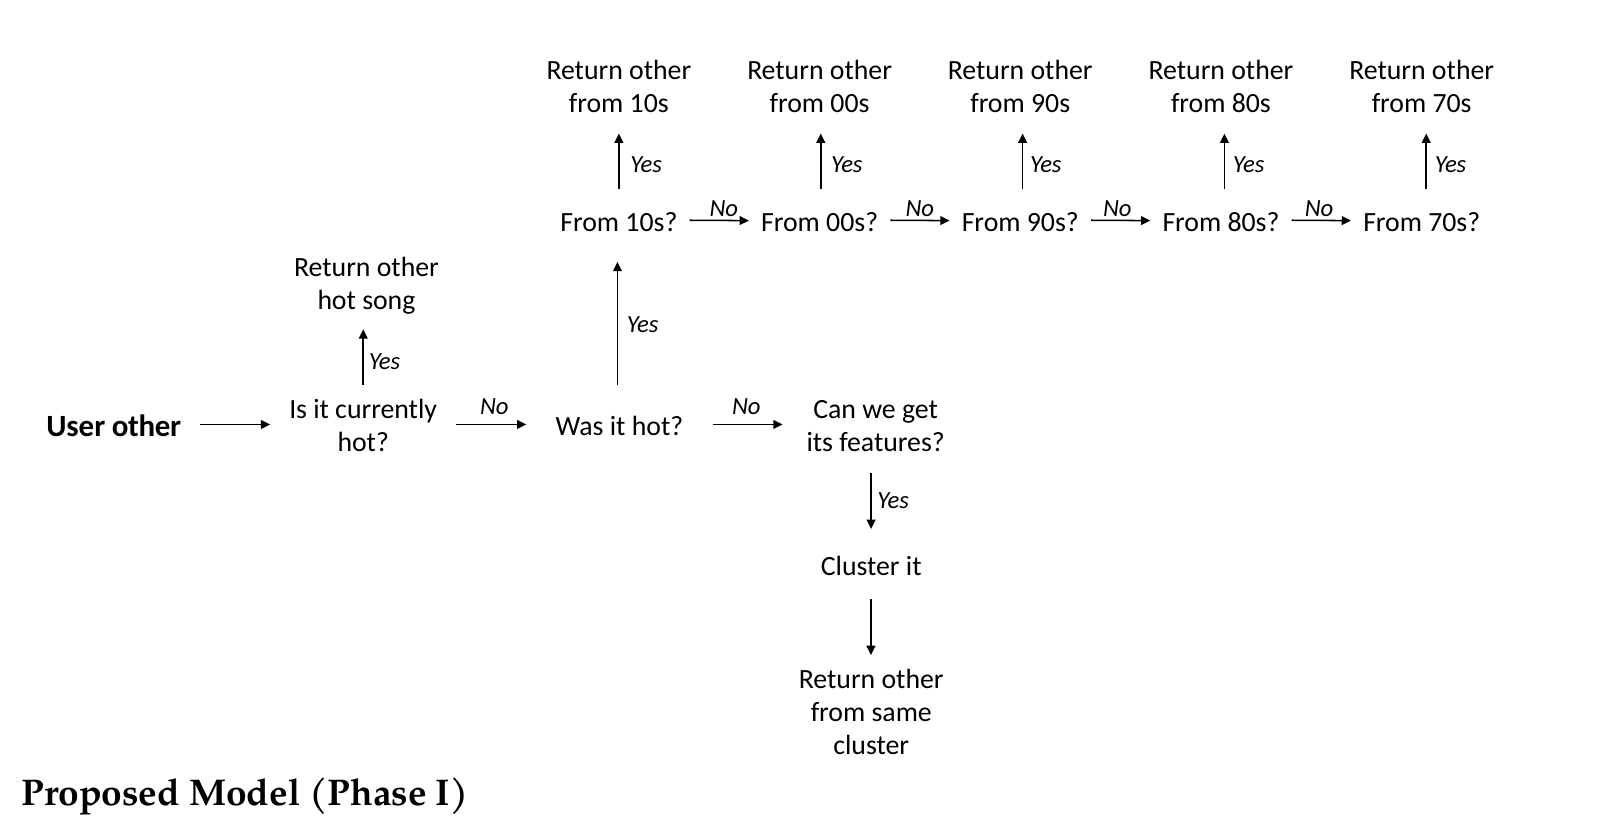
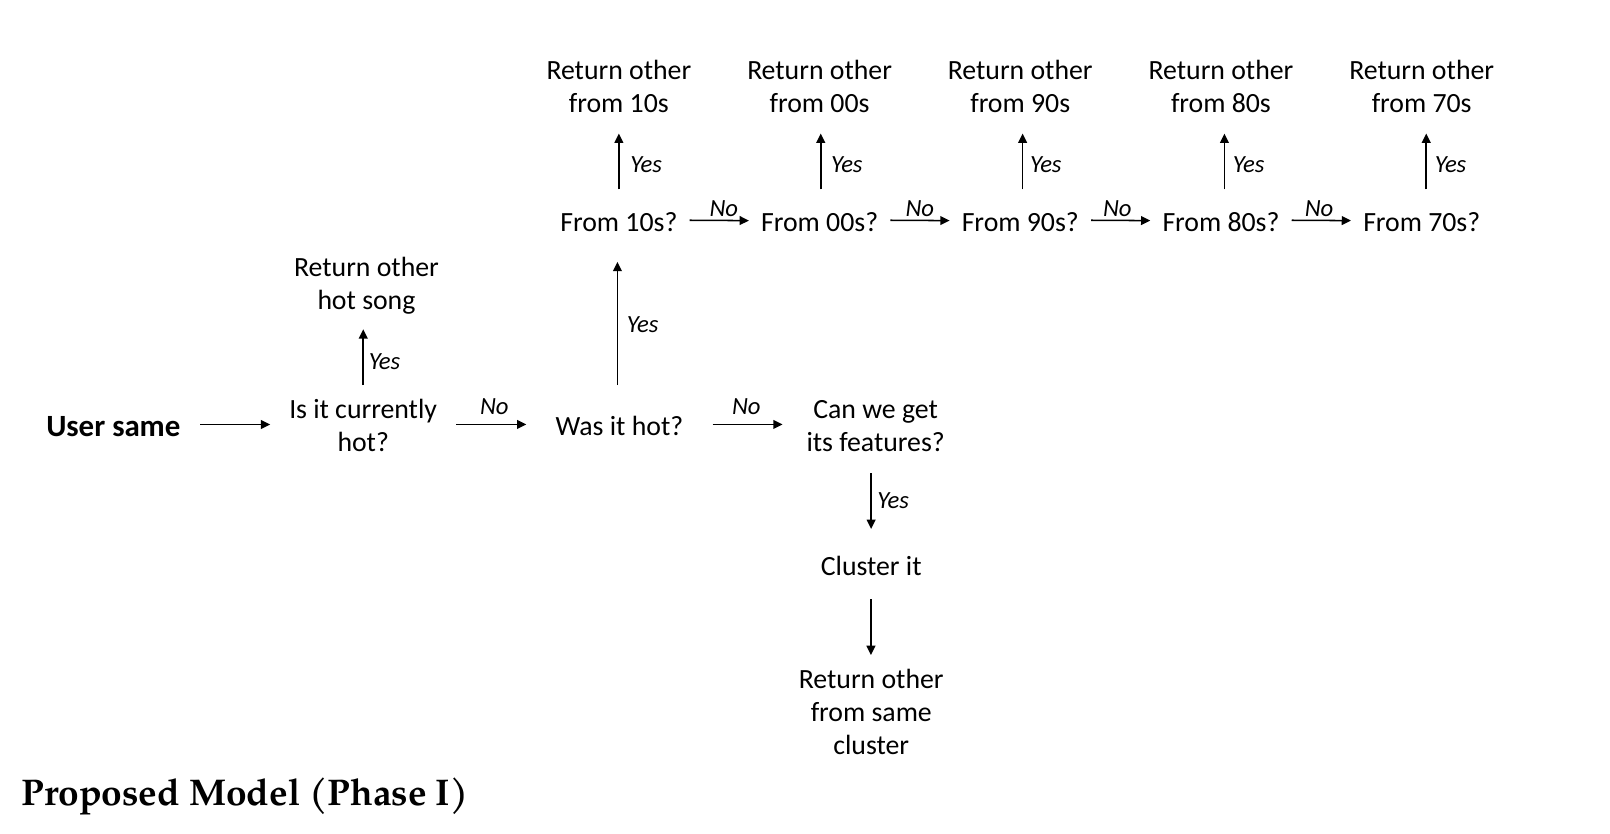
User other: other -> same (146, 427)
